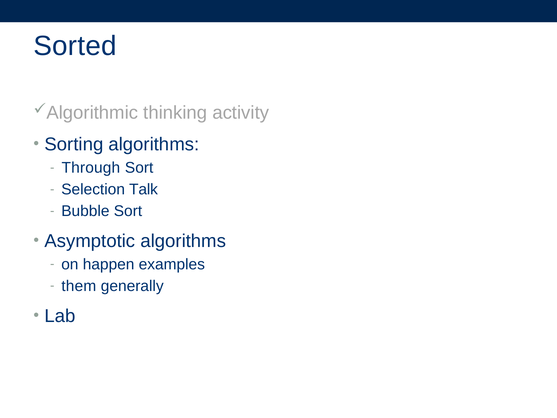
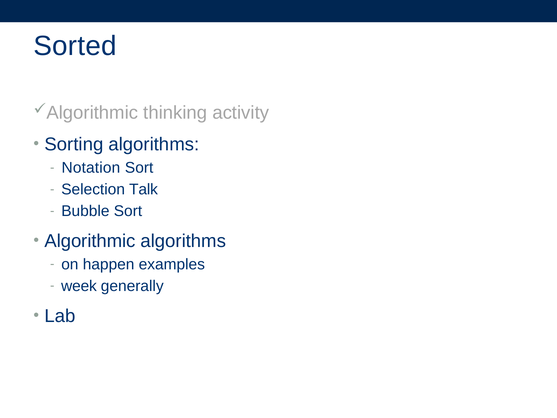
Through: Through -> Notation (91, 168)
Asymptotic: Asymptotic -> Algorithmic (90, 241)
them: them -> week (79, 286)
